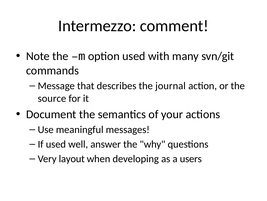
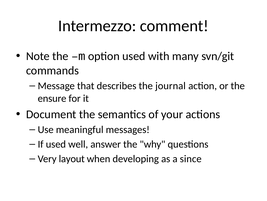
source: source -> ensure (52, 98)
users: users -> since (191, 158)
